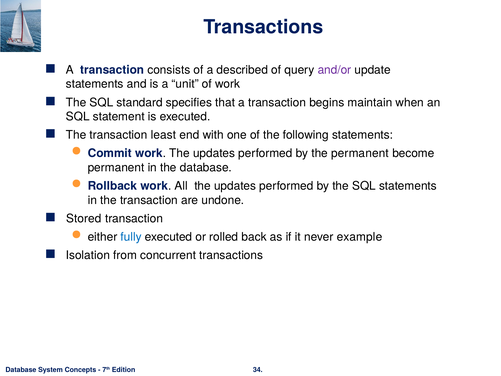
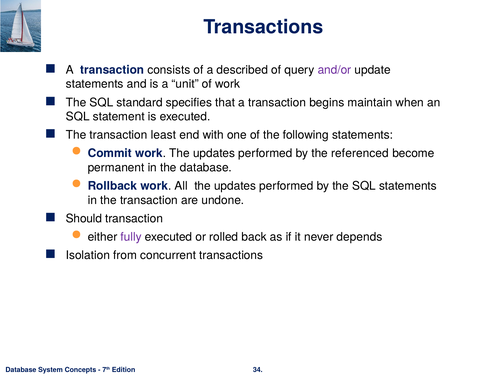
the permanent: permanent -> referenced (360, 153)
Stored: Stored -> Should (84, 218)
fully colour: blue -> purple (131, 237)
example: example -> depends (360, 237)
